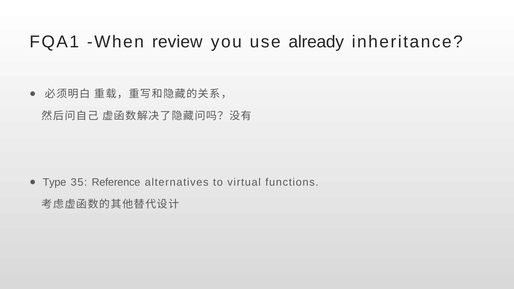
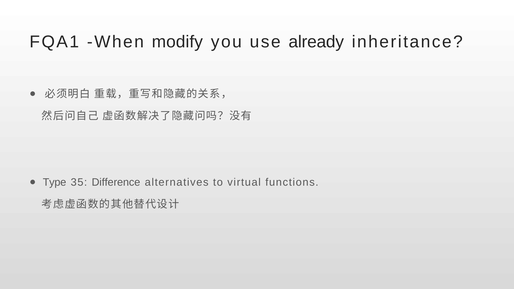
review: review -> modify (177, 42)
Reference: Reference -> Difference (116, 182)
